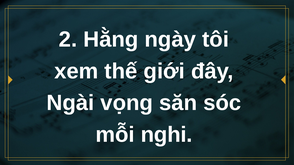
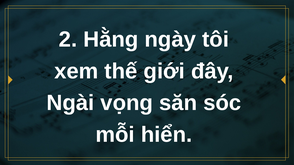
nghi: nghi -> hiển (166, 135)
